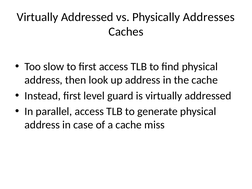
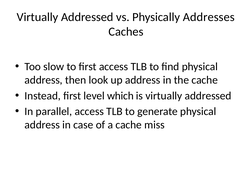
guard: guard -> which (120, 96)
